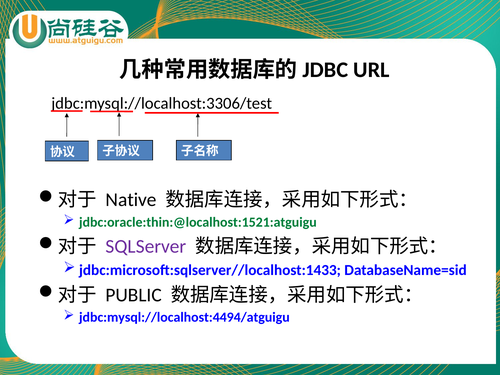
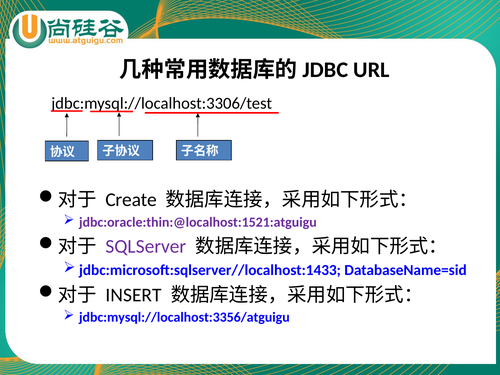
Native: Native -> Create (131, 200)
jdbc:oracle:thin:@localhost:1521:atguigu colour: green -> purple (198, 222)
PUBLIC: PUBLIC -> INSERT (134, 295)
jdbc:mysql://localhost:4494/atguigu: jdbc:mysql://localhost:4494/atguigu -> jdbc:mysql://localhost:3356/atguigu (184, 317)
